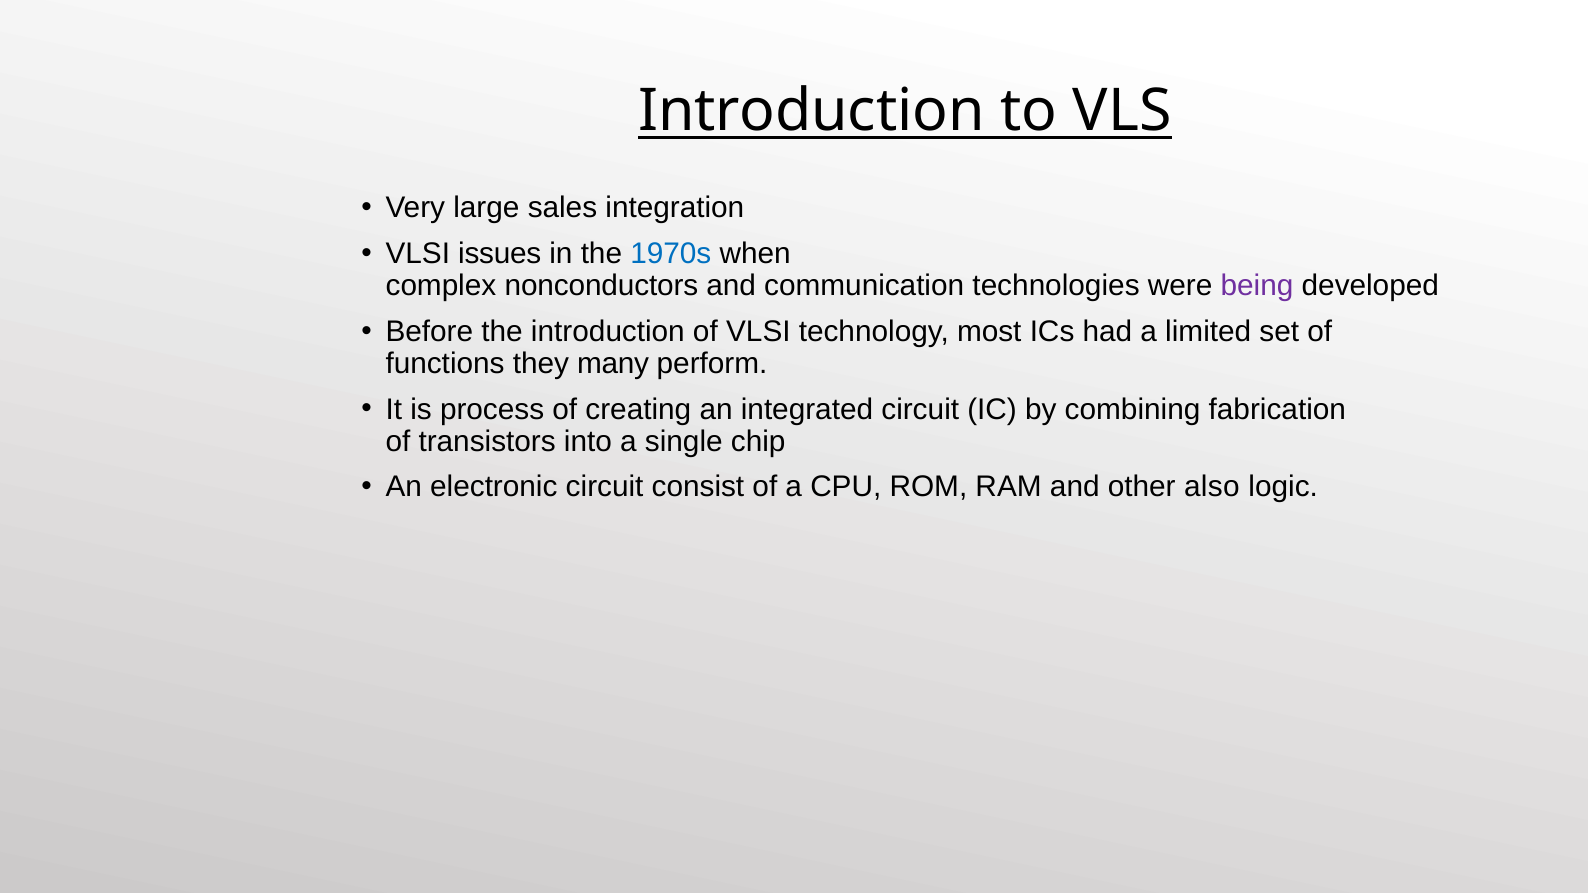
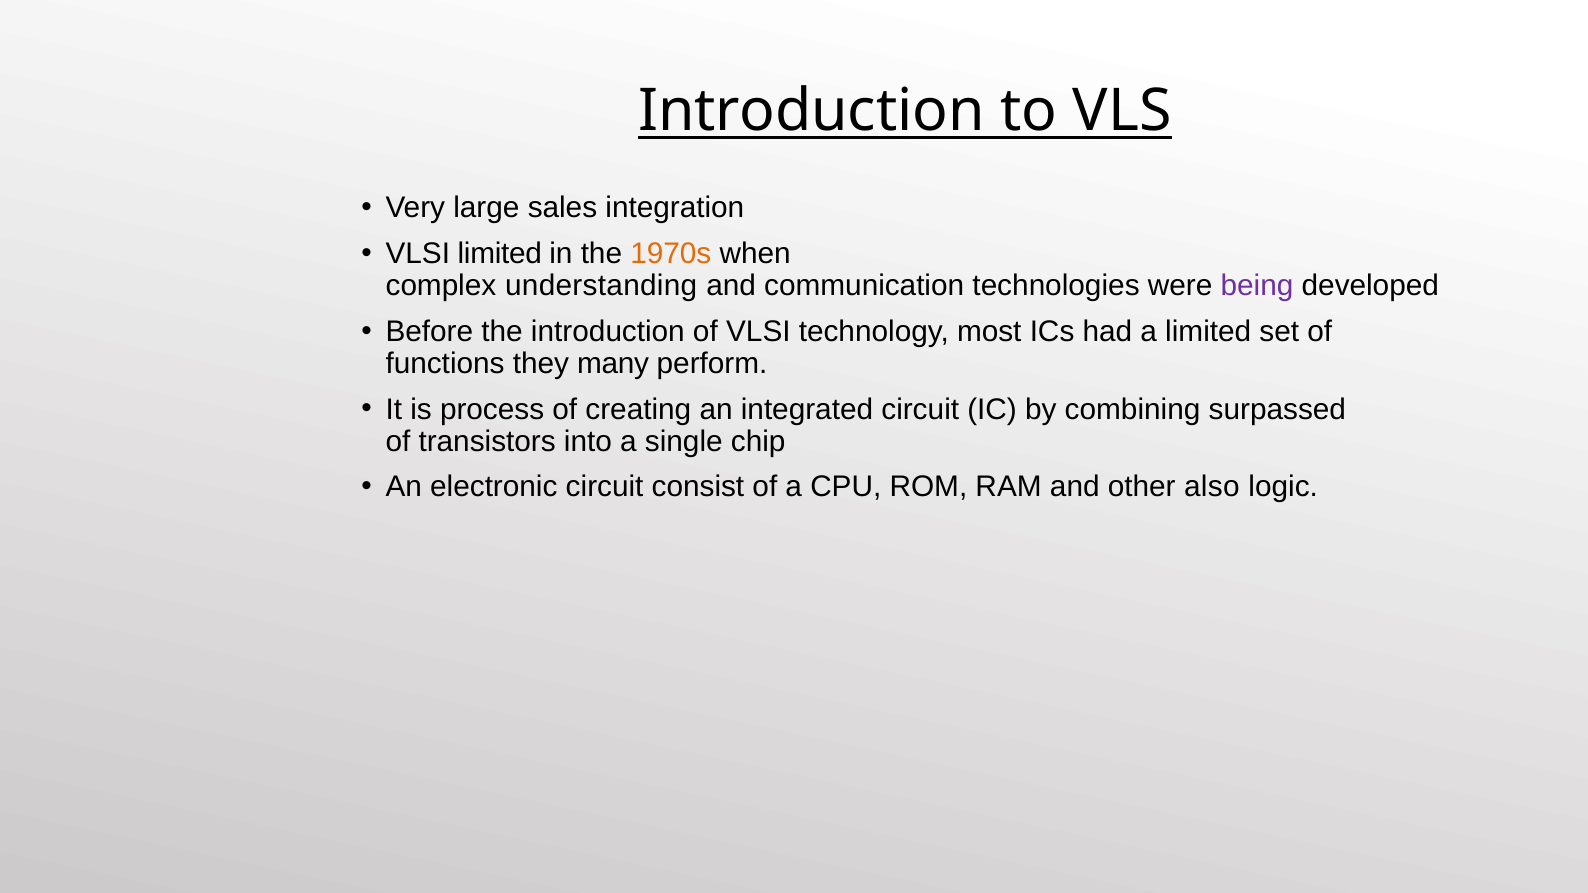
VLSI issues: issues -> limited (500, 254)
1970s colour: blue -> orange (671, 254)
nonconductors: nonconductors -> understanding (601, 286)
fabrication: fabrication -> surpassed (1277, 409)
